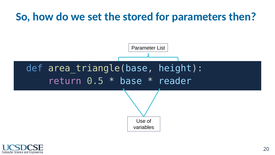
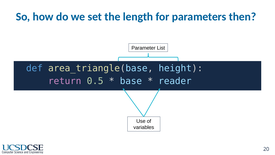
stored: stored -> length (138, 17)
